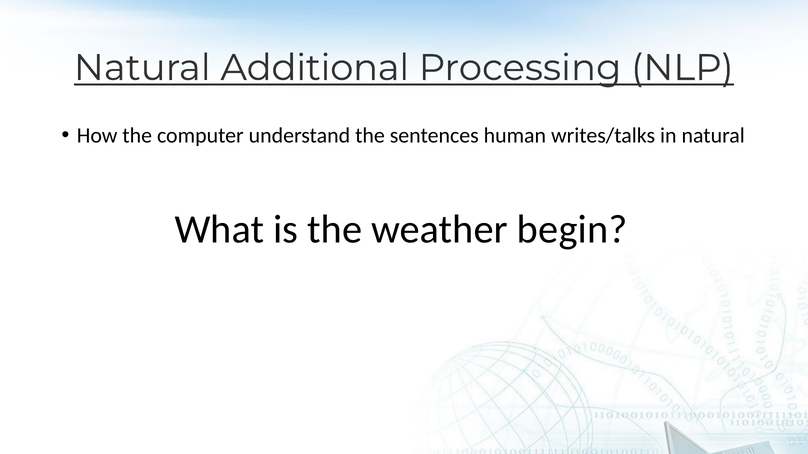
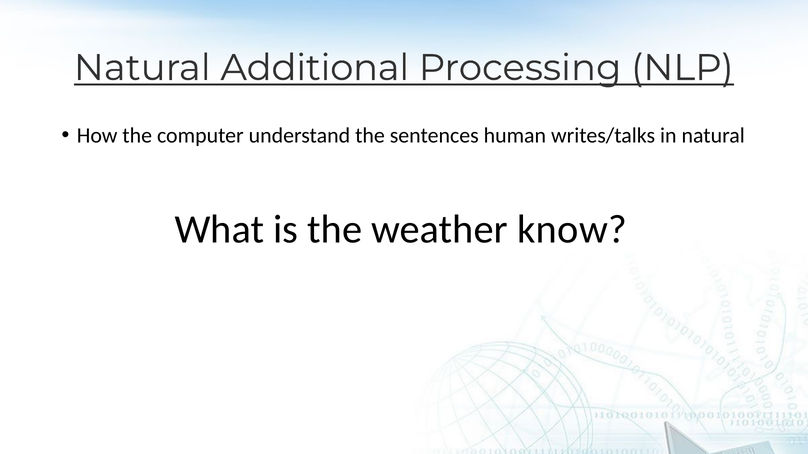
begin: begin -> know (572, 230)
